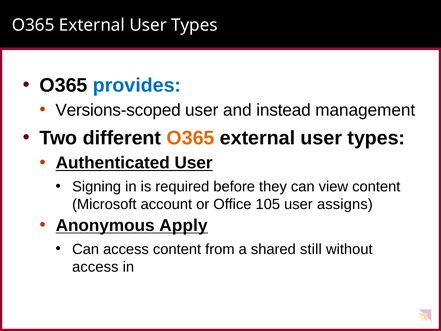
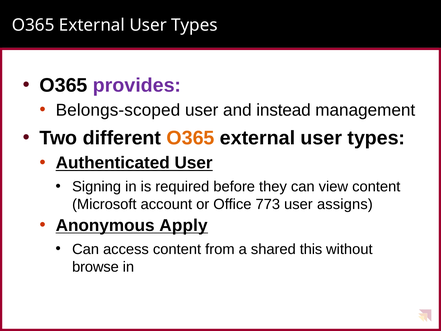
provides colour: blue -> purple (137, 85)
Versions-scoped: Versions-scoped -> Belongs-scoped (118, 110)
105: 105 -> 773 (268, 204)
still: still -> this (311, 249)
access: access -> browse (95, 267)
